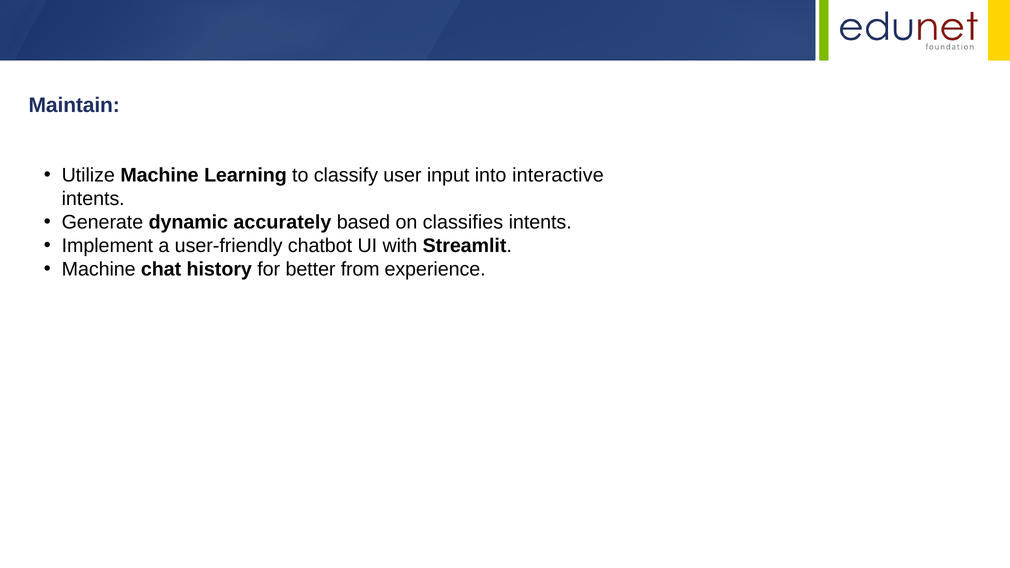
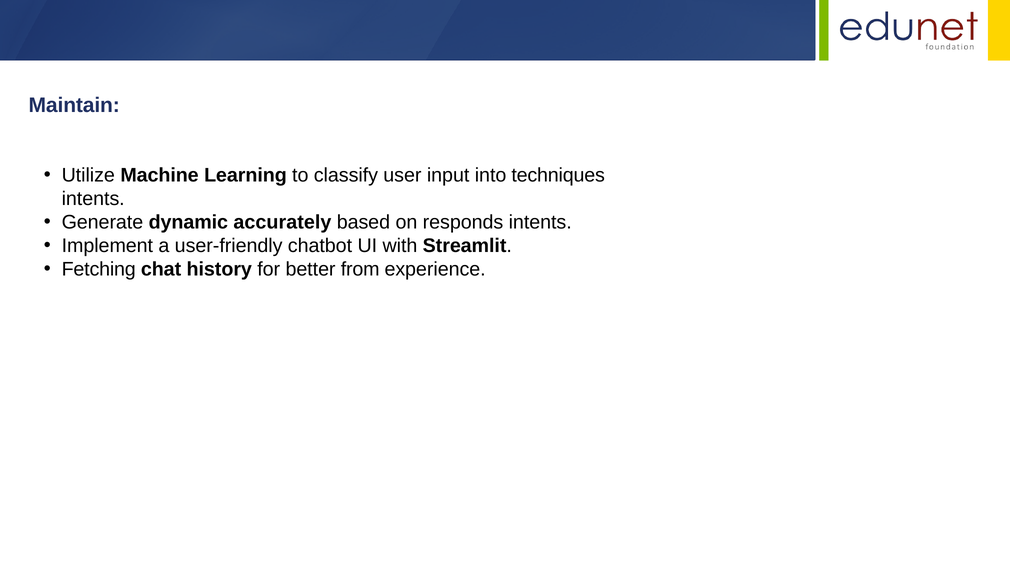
interactive: interactive -> techniques (558, 175)
classifies: classifies -> responds (463, 222)
Machine: Machine -> Fetching (99, 270)
